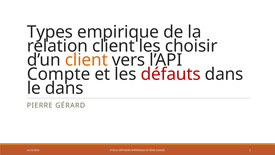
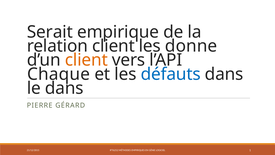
Types: Types -> Serait (50, 32)
choisir: choisir -> donne (191, 46)
Compte: Compte -> Chaque (58, 74)
défauts colour: red -> blue (171, 74)
